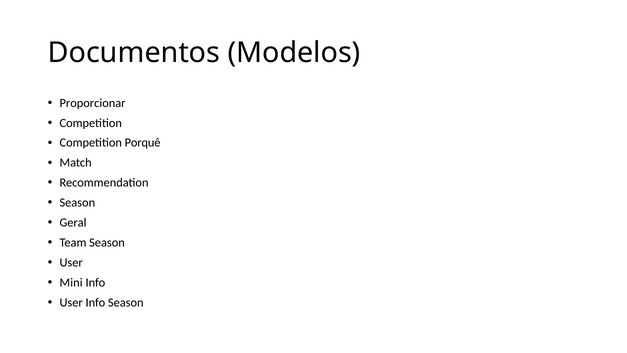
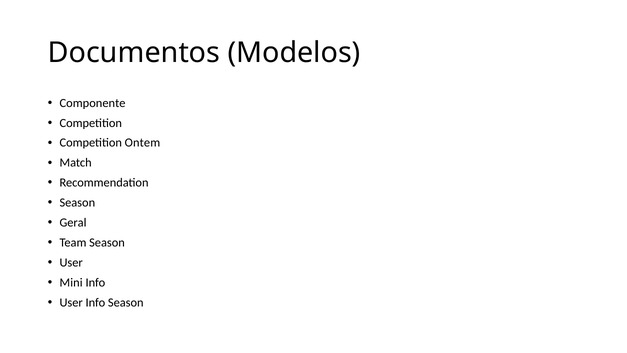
Proporcionar: Proporcionar -> Componente (93, 103)
Porquê: Porquê -> Ontem (142, 143)
